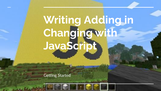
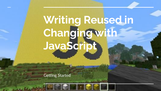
Adding: Adding -> Reused (103, 20)
